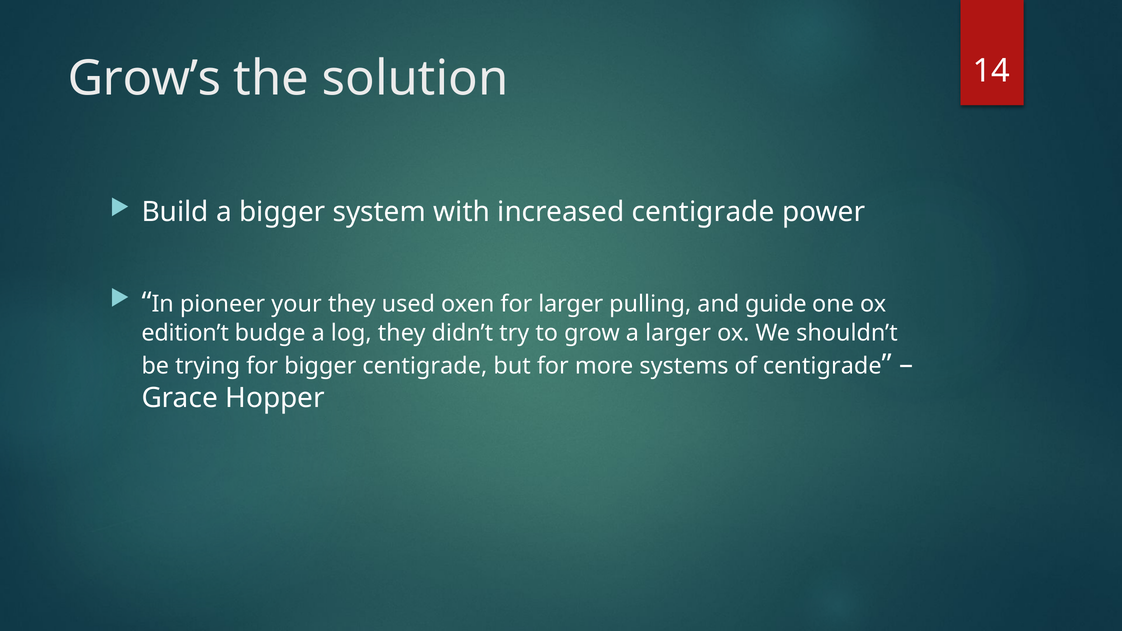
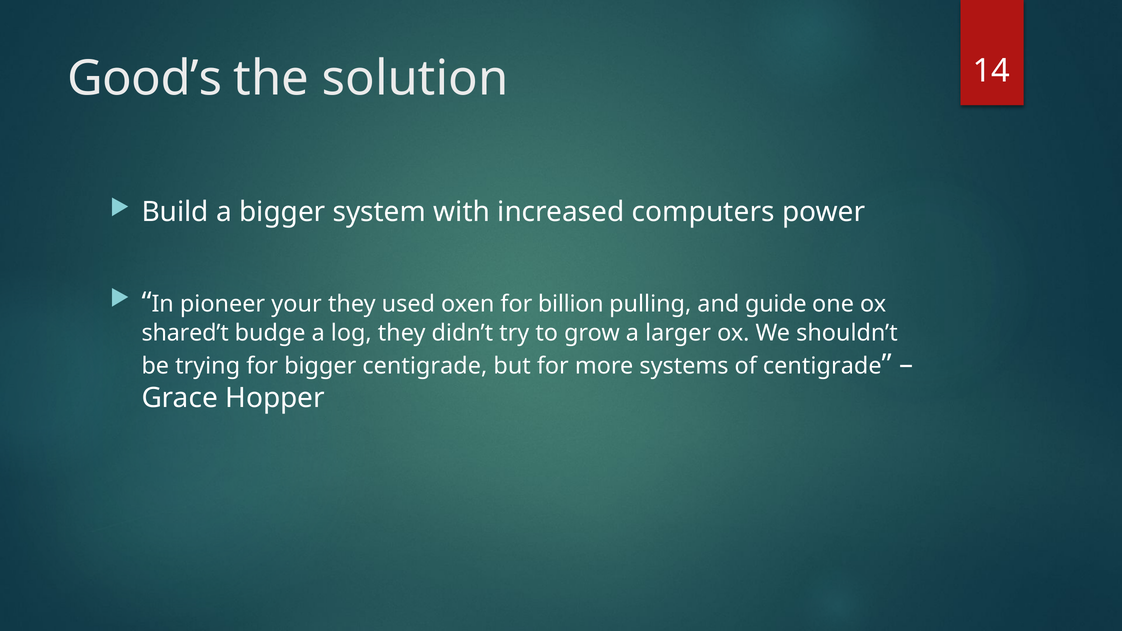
Grow’s: Grow’s -> Good’s (145, 79)
increased centigrade: centigrade -> computers (703, 212)
for larger: larger -> billion (571, 304)
edition’t: edition’t -> shared’t (185, 333)
